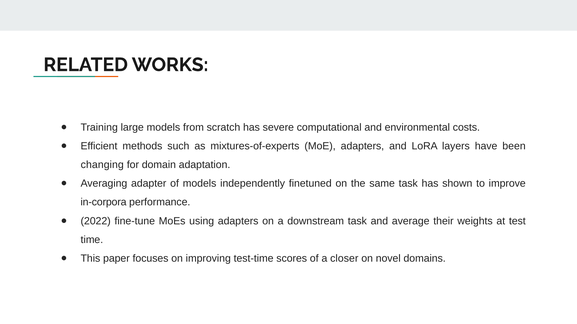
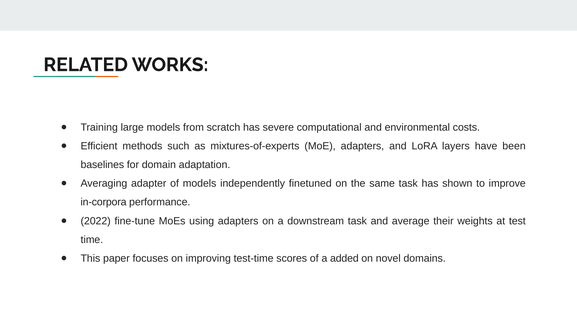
changing: changing -> baselines (102, 165)
closer: closer -> added (344, 259)
